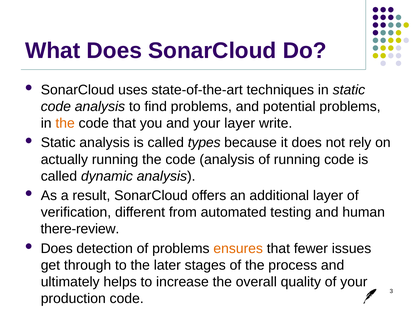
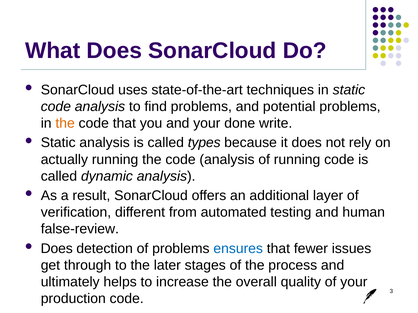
your layer: layer -> done (240, 123)
there-review: there-review -> false-review (80, 229)
ensures colour: orange -> blue (238, 249)
